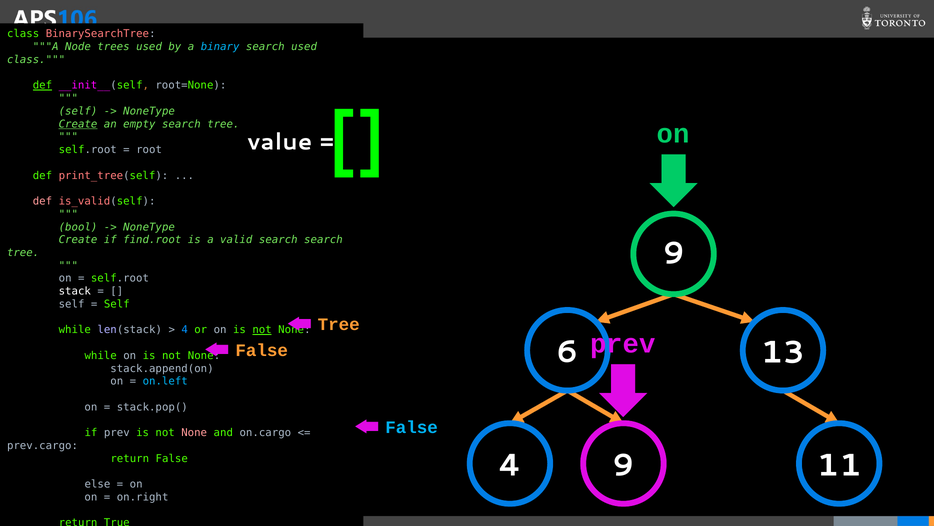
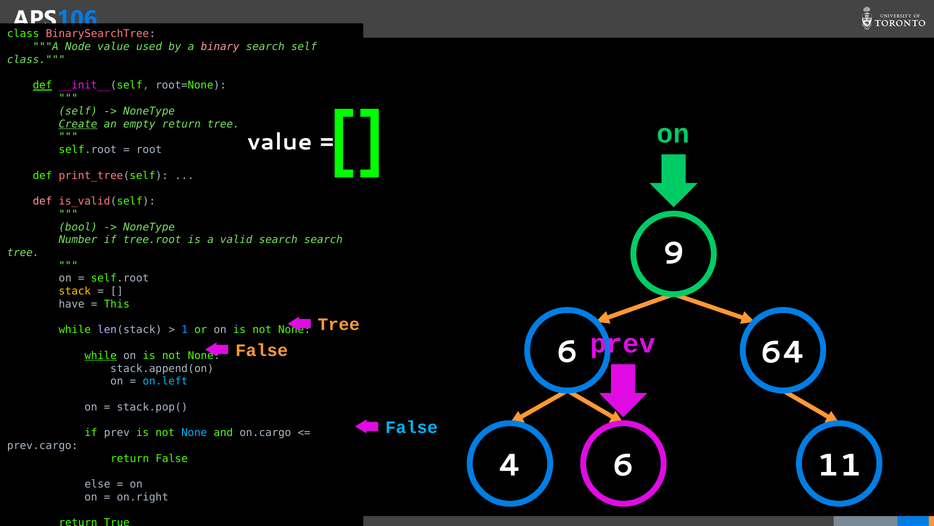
Node trees: trees -> value (113, 47)
binary colour: light blue -> pink (220, 47)
search used: used -> self (304, 47)
empty search: search -> return (181, 124)
Create: Create -> Number (78, 240)
find.root: find.root -> tree.root (152, 240)
stack colour: white -> yellow (75, 291)
self: self -> have (72, 304)
Self: Self -> This (117, 304)
4: 4 -> 1 (185, 330)
not underline: present -> none (262, 330)
13: 13 -> 64 (783, 352)
while underline: none -> present (101, 355)
None colour: pink -> light blue (194, 432)
4 9: 9 -> 6 (623, 465)
